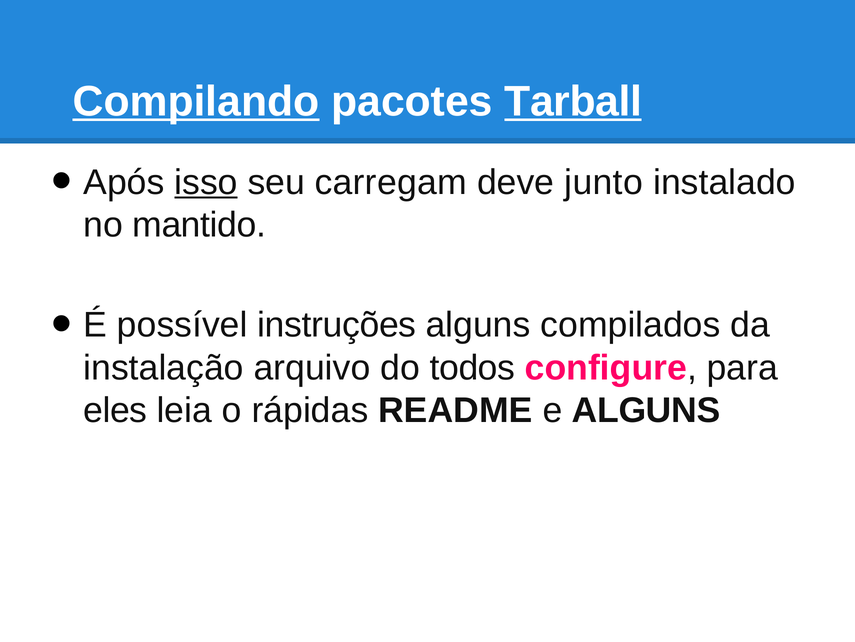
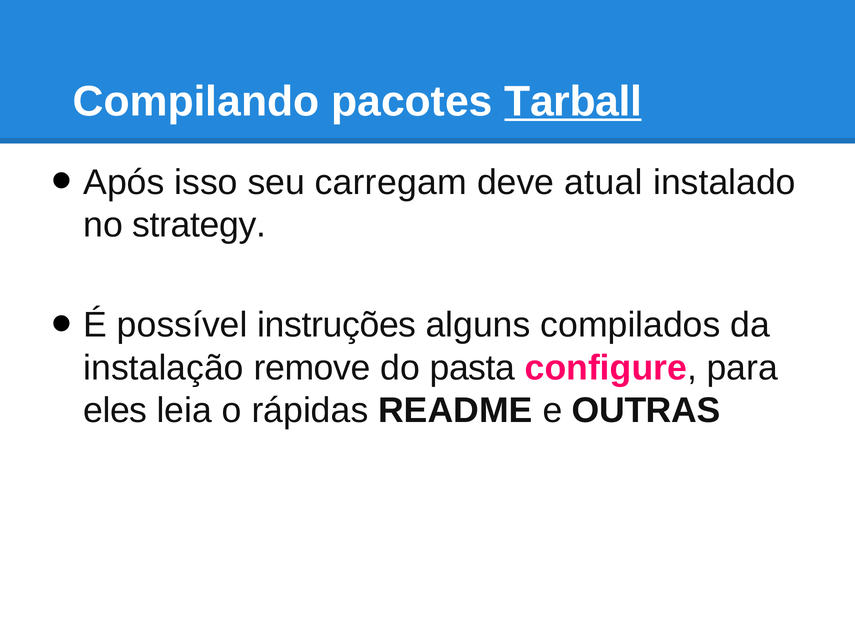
Compilando underline: present -> none (196, 101)
isso underline: present -> none (206, 182)
junto: junto -> atual (604, 182)
mantido: mantido -> strategy (199, 225)
arquivo: arquivo -> remove (312, 367)
todos: todos -> pasta (472, 367)
e ALGUNS: ALGUNS -> OUTRAS (646, 410)
